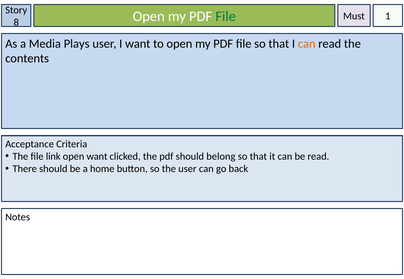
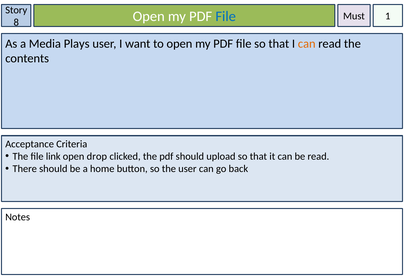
File colour: green -> blue (226, 16)
open want: want -> drop (97, 157)
belong: belong -> upload (221, 157)
